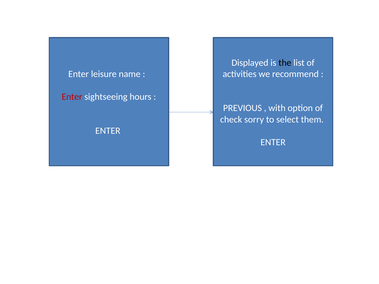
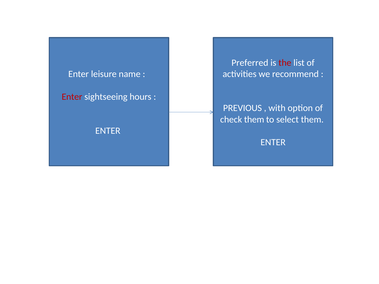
Displayed: Displayed -> Preferred (250, 63)
the colour: black -> red (285, 63)
check sorry: sorry -> them (254, 120)
